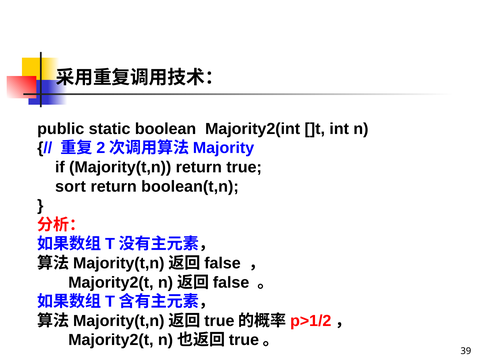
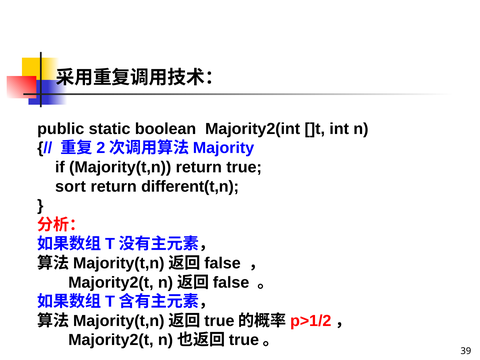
boolean(t,n: boolean(t,n -> different(t,n (190, 186)
